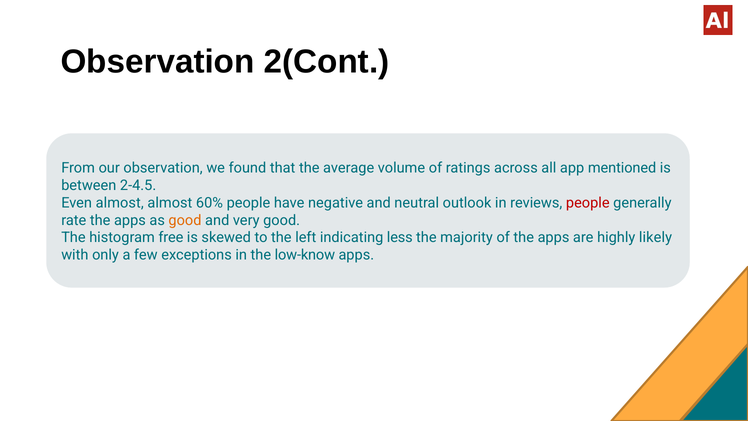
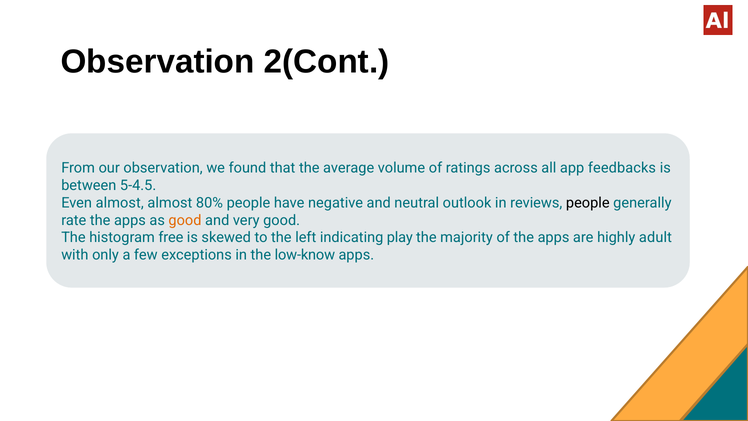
mentioned: mentioned -> feedbacks (622, 168)
2-4.5: 2-4.5 -> 5-4.5 (138, 185)
60%: 60% -> 80% (209, 203)
people colour: red -> black (588, 203)
less: less -> play (400, 238)
likely: likely -> adult (655, 238)
